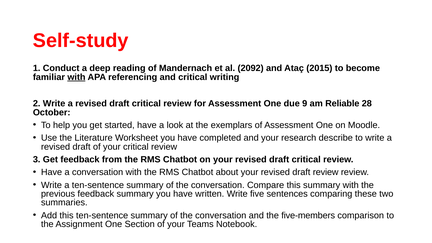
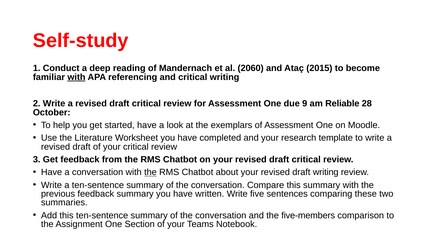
2092: 2092 -> 2060 (251, 68)
describe: describe -> template (336, 138)
the underline: none -> present (150, 172)
draft review: review -> writing (326, 172)
